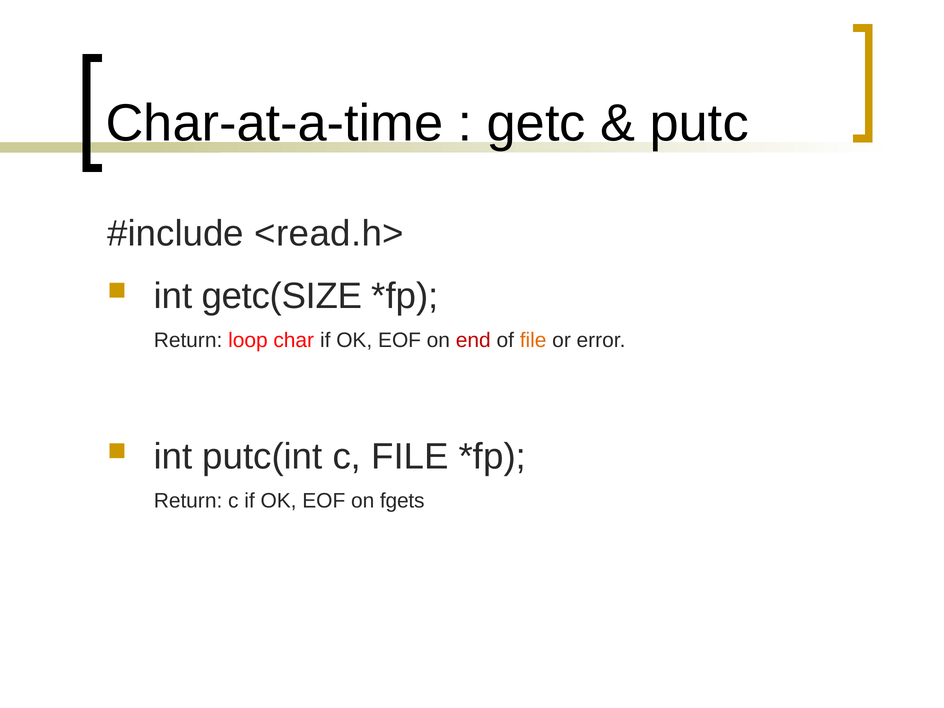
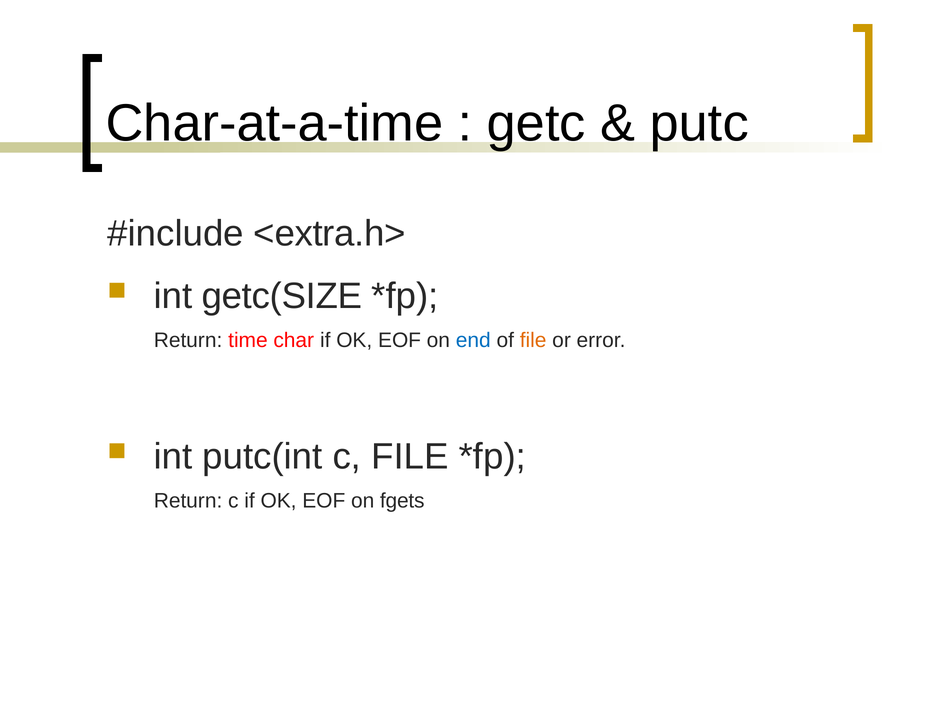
<read.h>: <read.h> -> <extra.h> (330, 234)
loop: loop -> time (248, 340)
end colour: red -> blue (473, 340)
